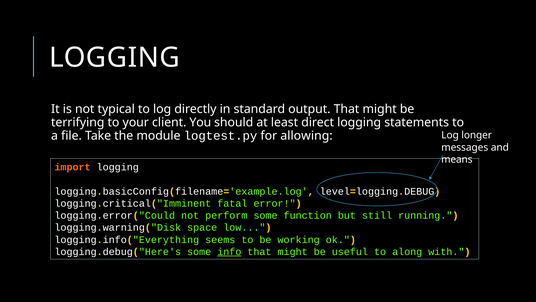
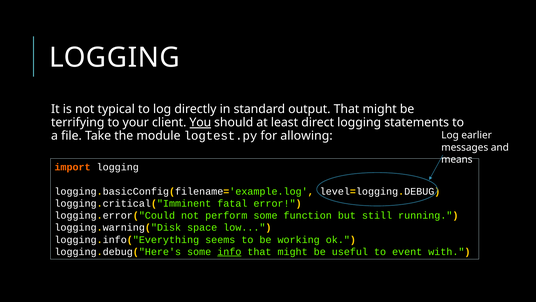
You underline: none -> present (200, 122)
longer: longer -> earlier (477, 135)
along: along -> event (407, 251)
